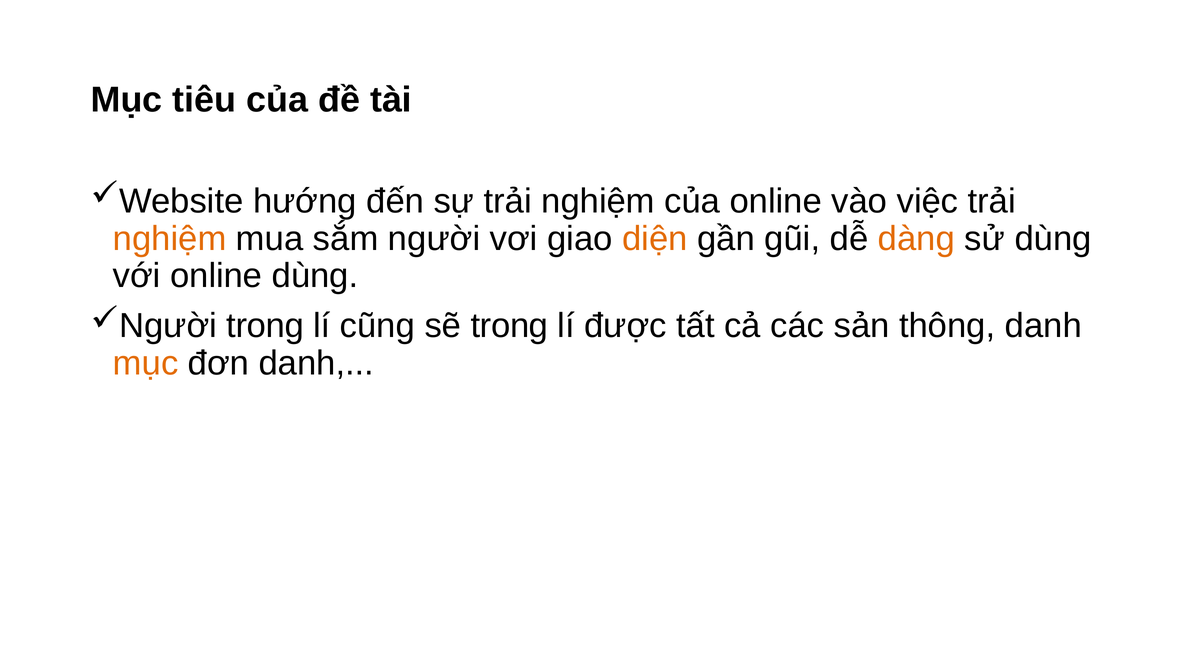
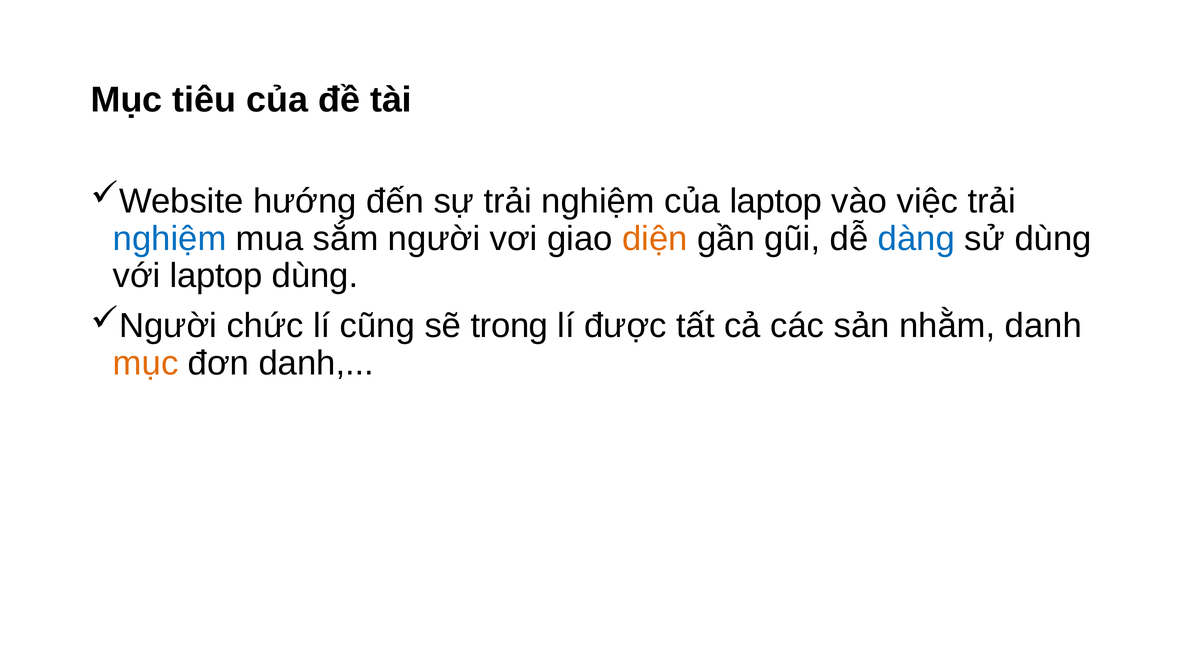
của online: online -> laptop (776, 201)
nghiệm colour: orange -> blue (170, 238)
dàng colour: orange -> blue (916, 238)
với online: online -> laptop (216, 276)
trong: trong -> chức (265, 326)
thông: thông -> nhằm (947, 326)
